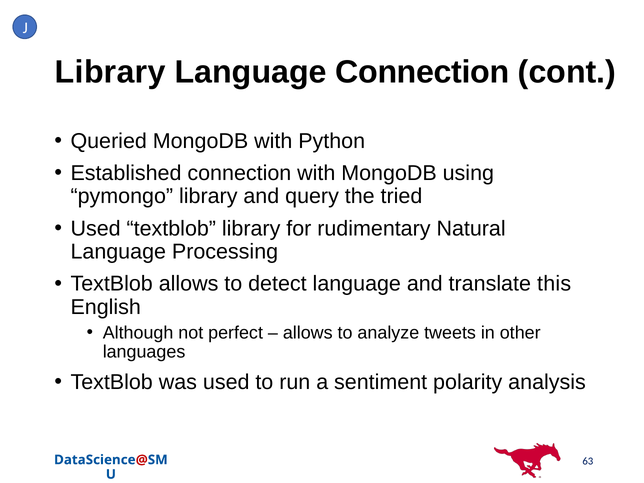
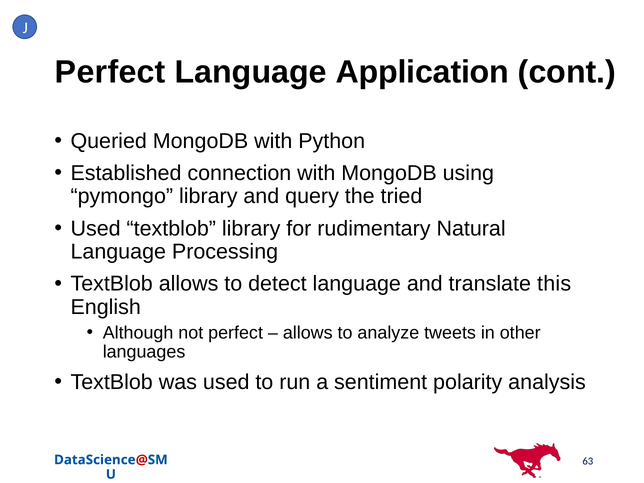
Library: Library -> Perfect (110, 72)
Language Connection: Connection -> Application (422, 72)
